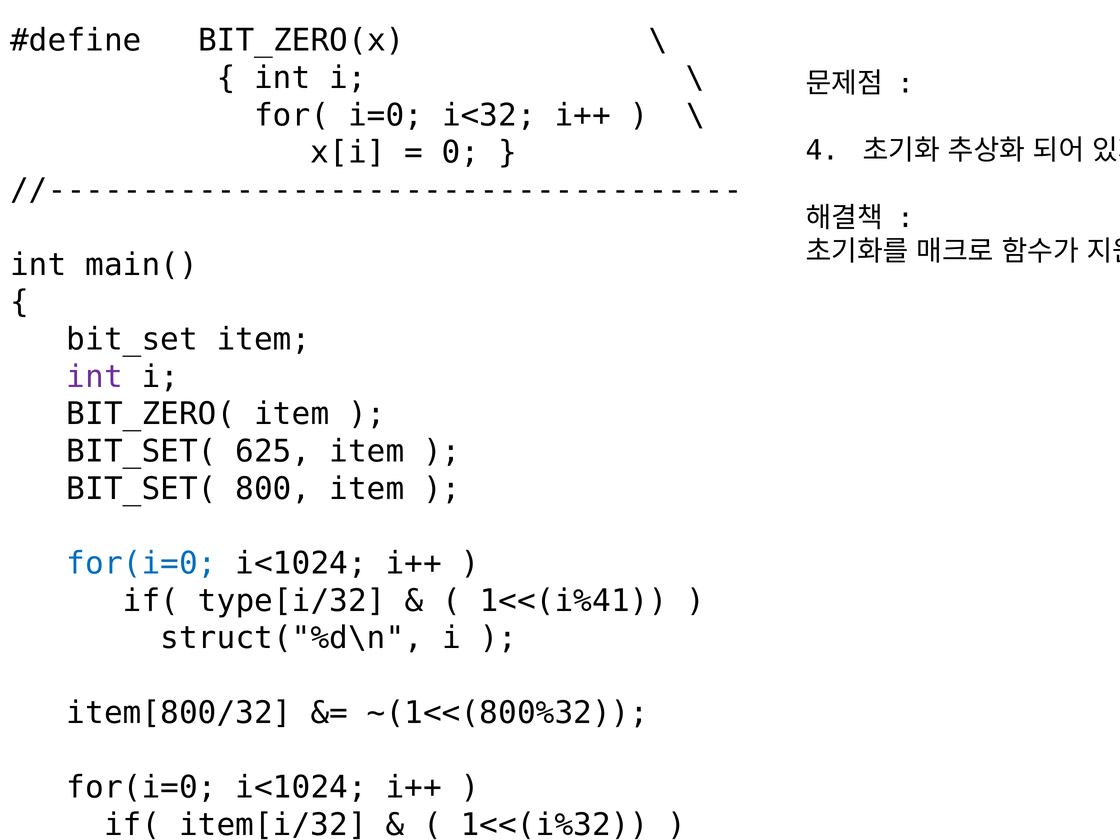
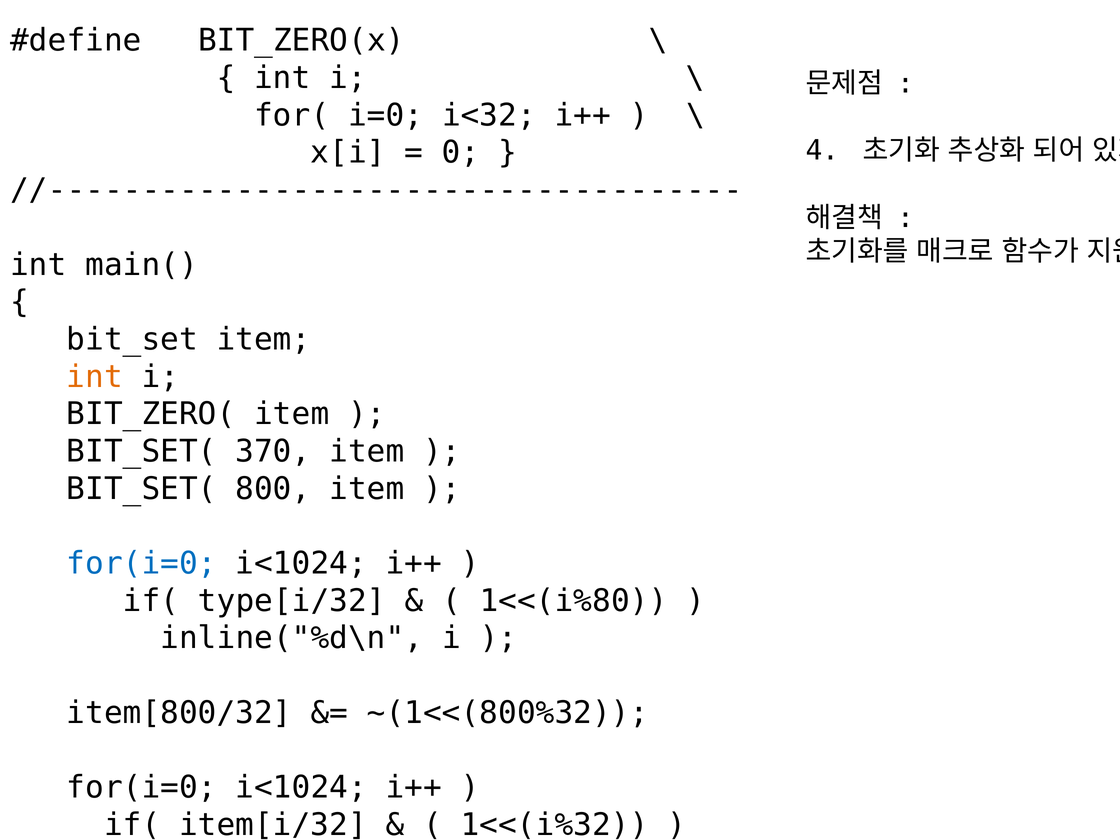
int colour: purple -> orange (95, 377)
625: 625 -> 370 (273, 451)
1<<(i%41: 1<<(i%41 -> 1<<(i%80 (573, 601)
struct("%d\n: struct("%d\n -> inline("%d\n (292, 638)
